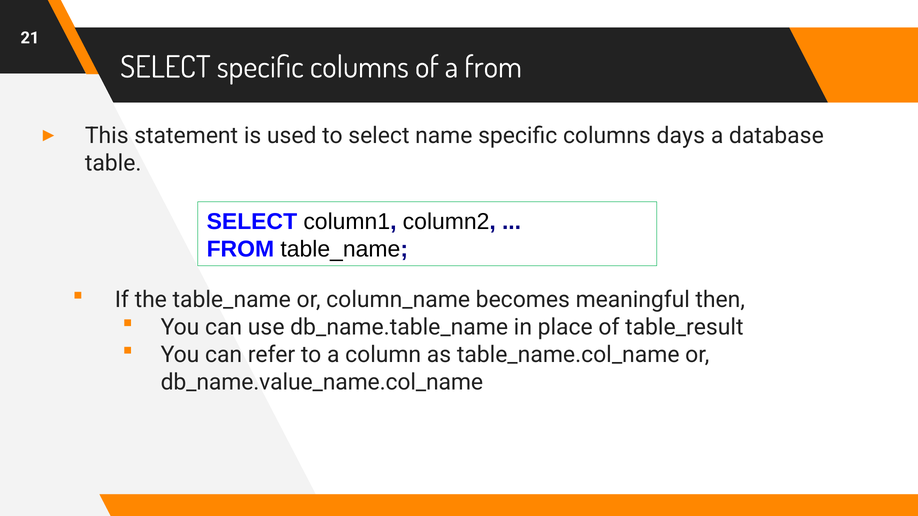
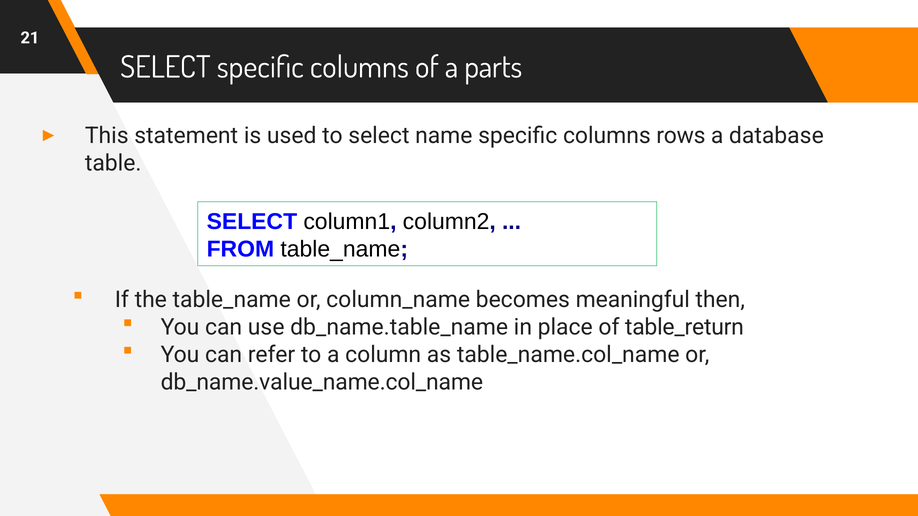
a from: from -> parts (493, 67)
days: days -> rows (681, 136)
table_result: table_result -> table_return (684, 327)
